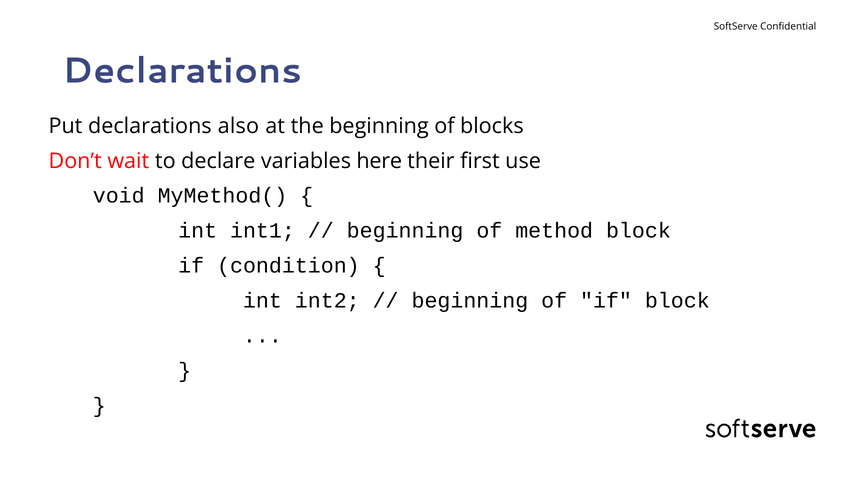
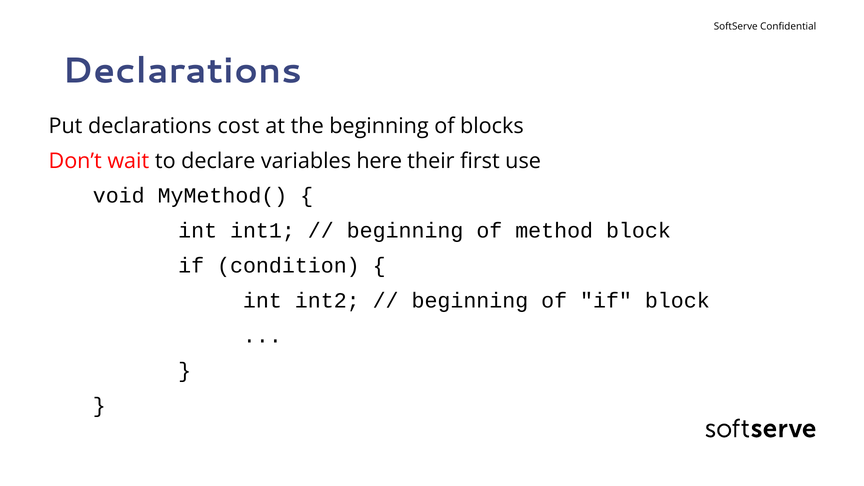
also: also -> cost (238, 126)
